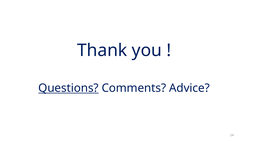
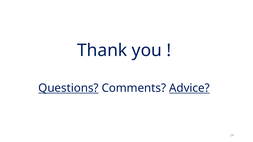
Advice underline: none -> present (189, 88)
